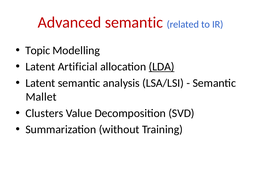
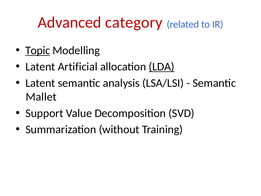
Advanced semantic: semantic -> category (134, 22)
Topic underline: none -> present (38, 50)
Clusters: Clusters -> Support (44, 113)
